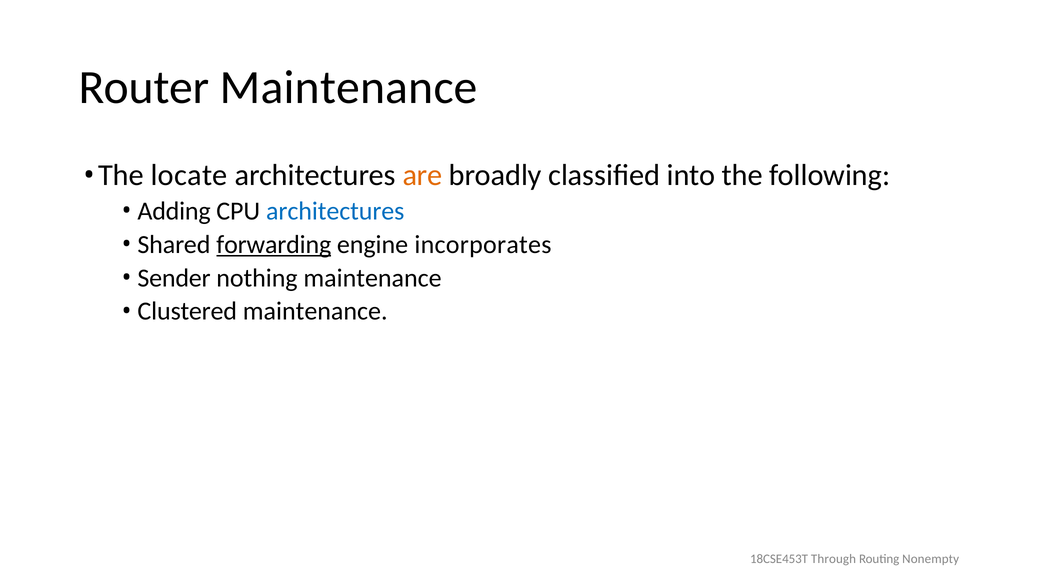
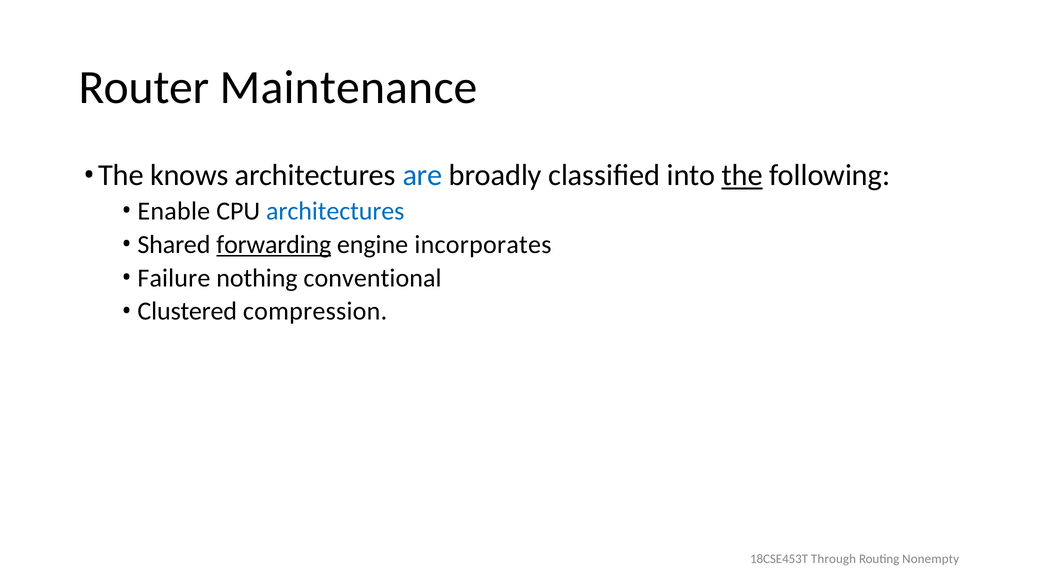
locate: locate -> knows (189, 175)
are colour: orange -> blue (422, 175)
the underline: none -> present (742, 175)
Adding: Adding -> Enable (174, 211)
Sender: Sender -> Failure (174, 278)
nothing maintenance: maintenance -> conventional (373, 278)
Clustered maintenance: maintenance -> compression (315, 311)
